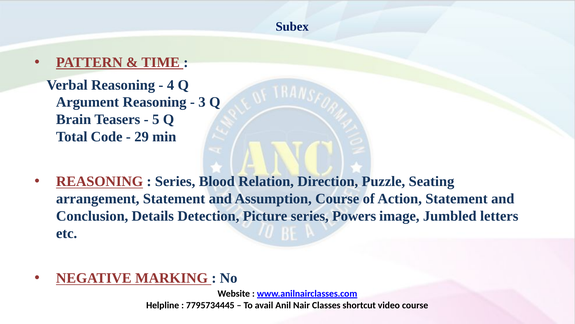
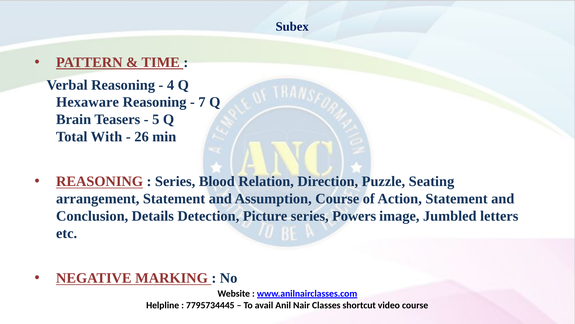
Argument: Argument -> Hexaware (88, 102)
3: 3 -> 7 (202, 102)
Code: Code -> With (106, 137)
29: 29 -> 26 (142, 137)
